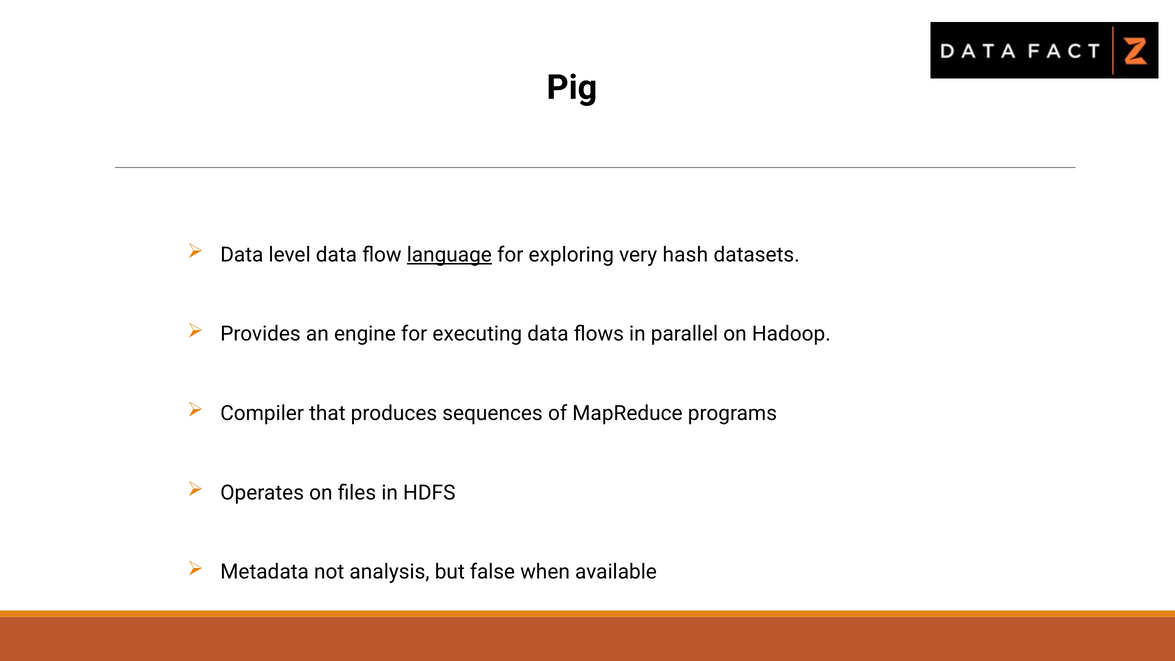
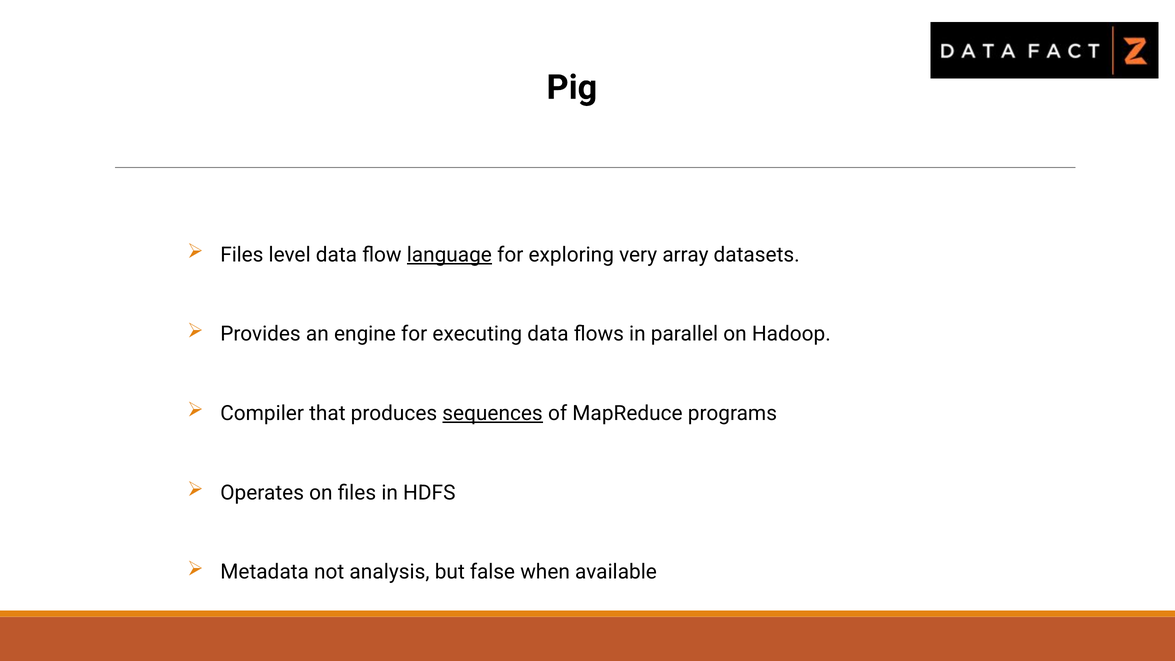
Data: Data -> Files (242, 255)
hash: hash -> array (685, 255)
sequences underline: none -> present (493, 413)
